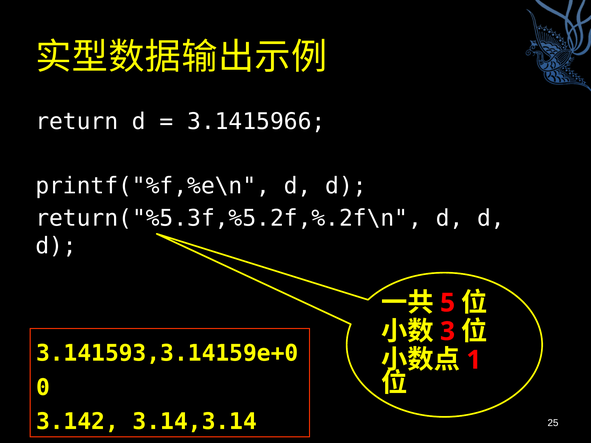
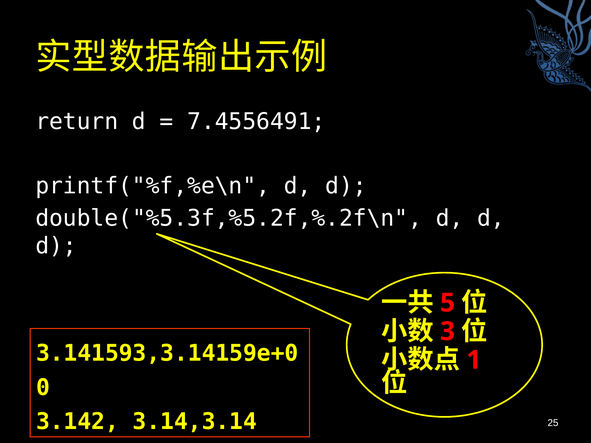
3.1415966: 3.1415966 -> 7.4556491 (256, 122)
return("%5.3f,%5.2f,%.2f\n: return("%5.3f,%5.2f,%.2f\n -> double("%5.3f,%5.2f,%.2f\n (229, 218)
